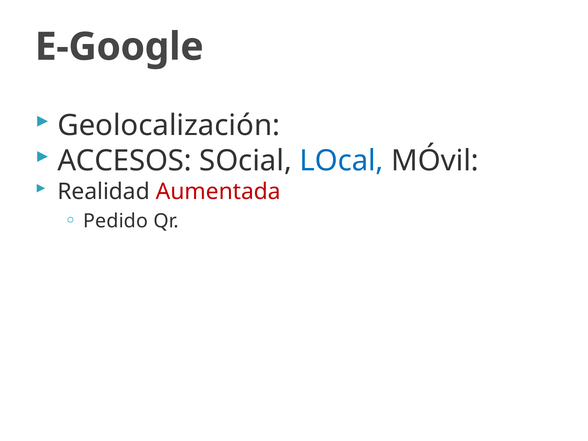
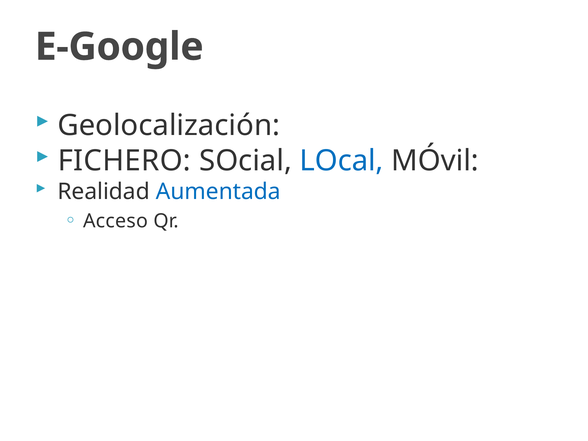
ACCESOS: ACCESOS -> FICHERO (124, 161)
Aumentada colour: red -> blue (218, 192)
Pedido: Pedido -> Acceso (116, 221)
